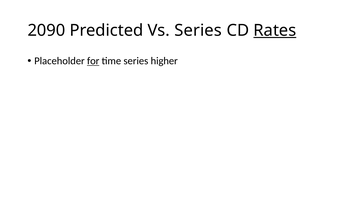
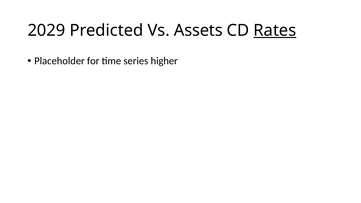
2090: 2090 -> 2029 (46, 30)
Vs Series: Series -> Assets (198, 30)
for underline: present -> none (93, 61)
